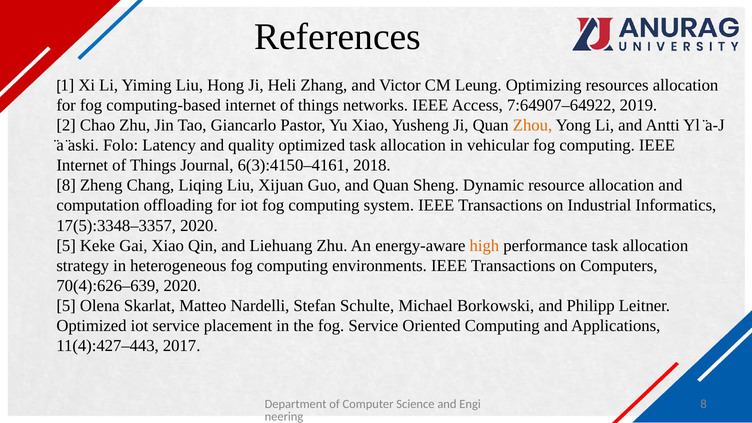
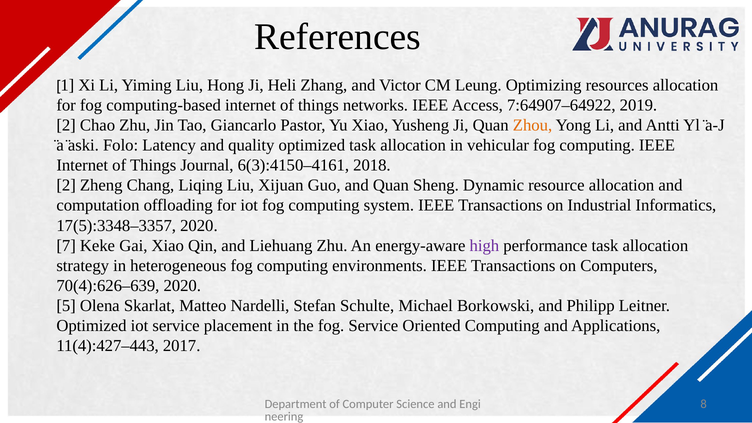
8: 8 -> 2 (66, 185)
5: 5 -> 7 (66, 246)
high colour: orange -> purple (484, 246)
